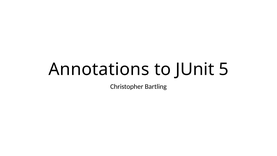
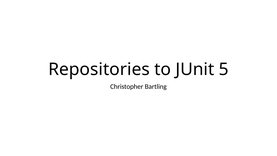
Annotations: Annotations -> Repositories (99, 69)
